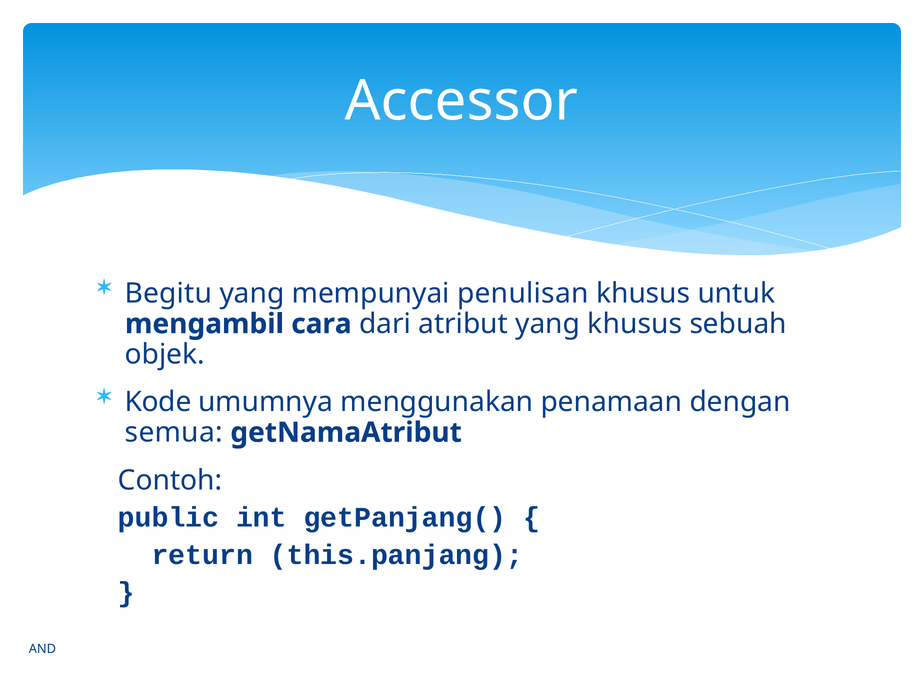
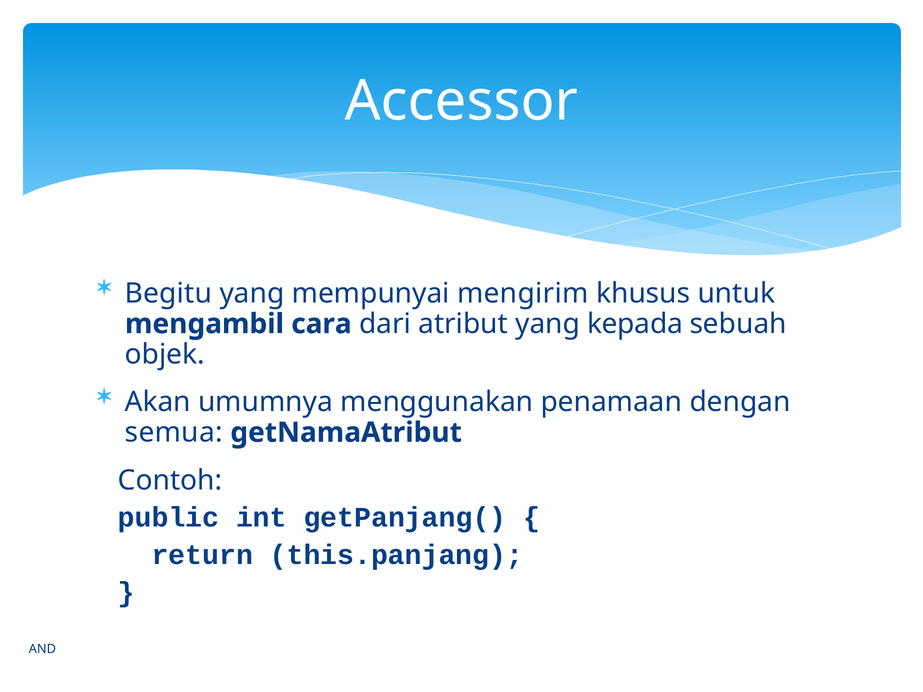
penulisan: penulisan -> mengirim (523, 294)
yang khusus: khusus -> kepada (635, 324)
Kode: Kode -> Akan (158, 402)
